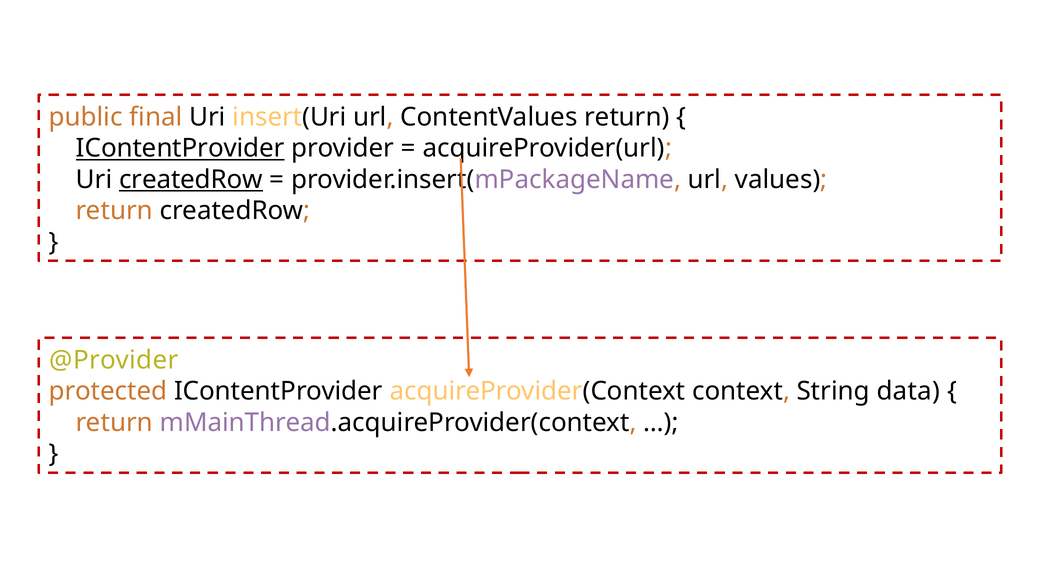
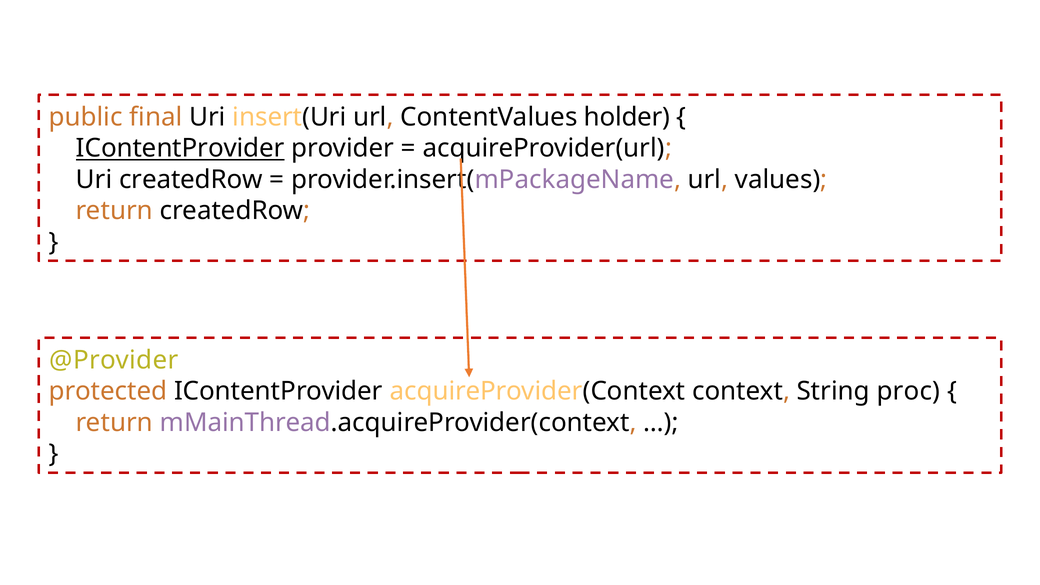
ContentValues return: return -> holder (627, 117)
createdRow underline: present -> none (191, 180)
data: data -> proc (908, 391)
